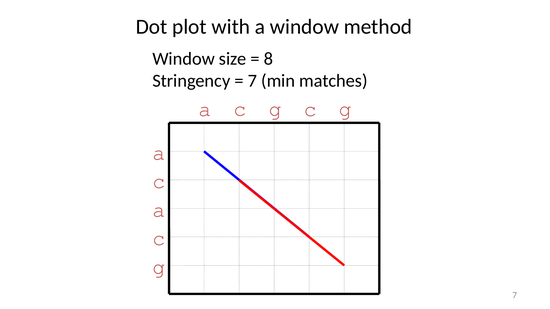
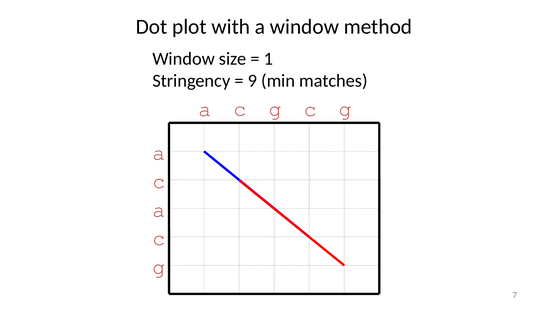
8: 8 -> 1 (268, 59)
7: 7 -> 9 (252, 81)
